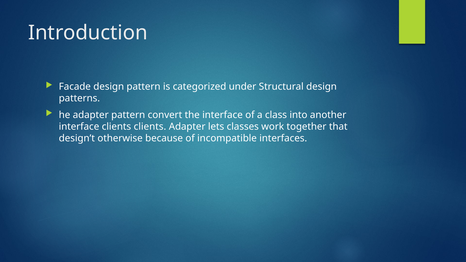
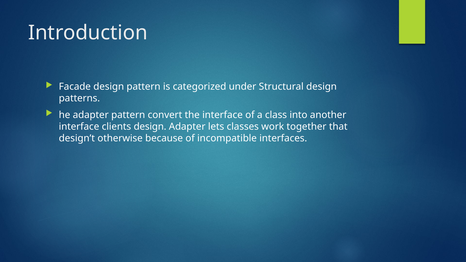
clients clients: clients -> design (150, 127)
